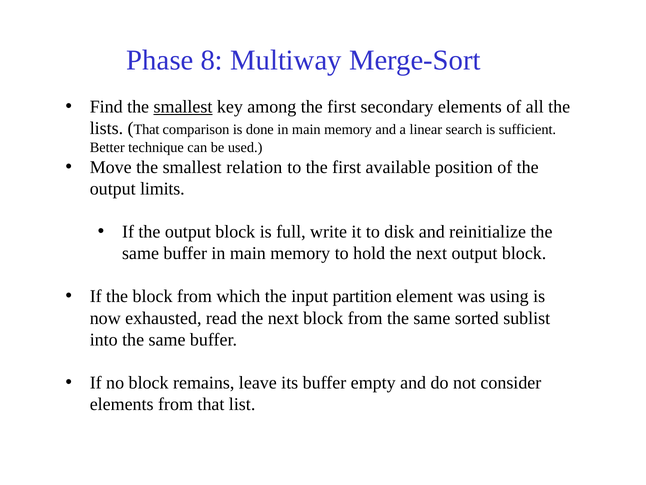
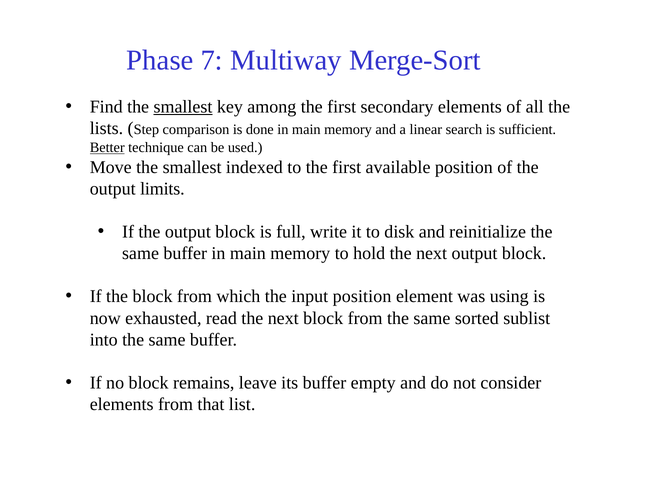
8: 8 -> 7 (212, 60)
That: That -> Step (146, 129)
Better underline: none -> present (107, 147)
relation: relation -> indexed (254, 167)
input partition: partition -> position (362, 296)
